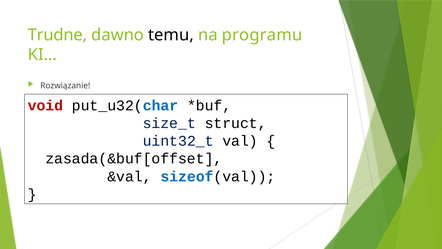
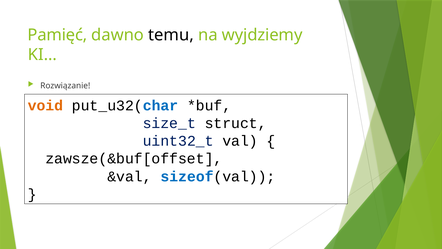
Trudne: Trudne -> Pamięć (57, 35)
programu: programu -> wyjdziemy (262, 35)
void colour: red -> orange (45, 105)
zasada(&buf[offset: zasada(&buf[offset -> zawsze(&buf[offset (134, 159)
